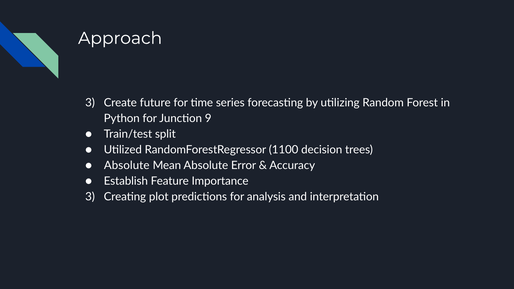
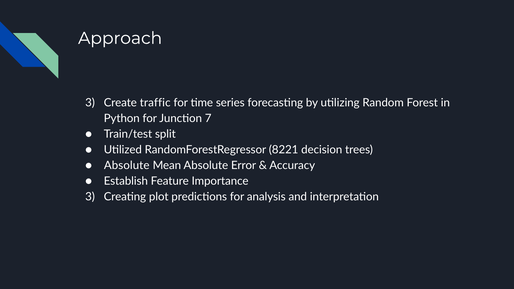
future: future -> traffic (155, 103)
9: 9 -> 7 (208, 118)
1100: 1100 -> 8221 (284, 150)
